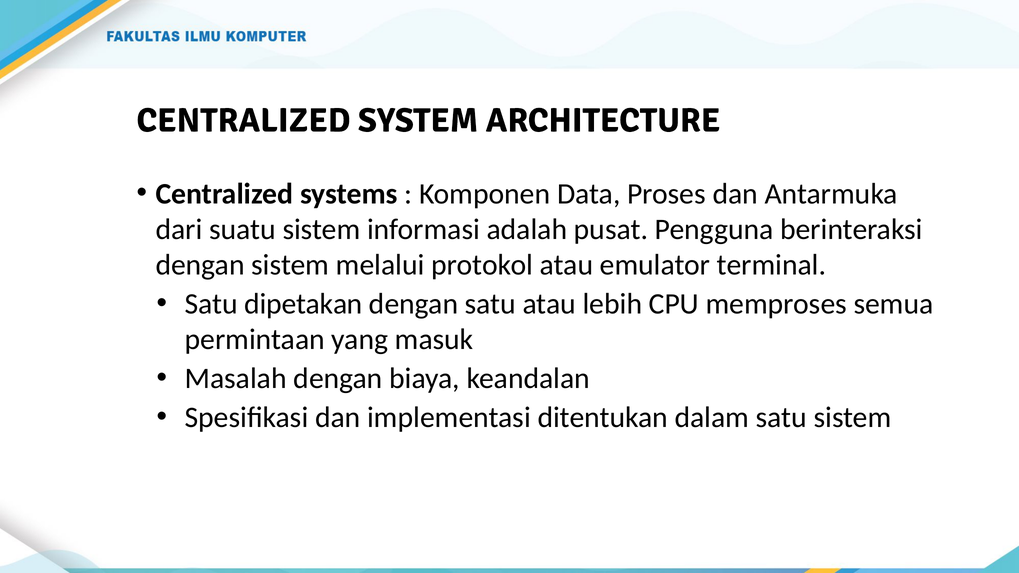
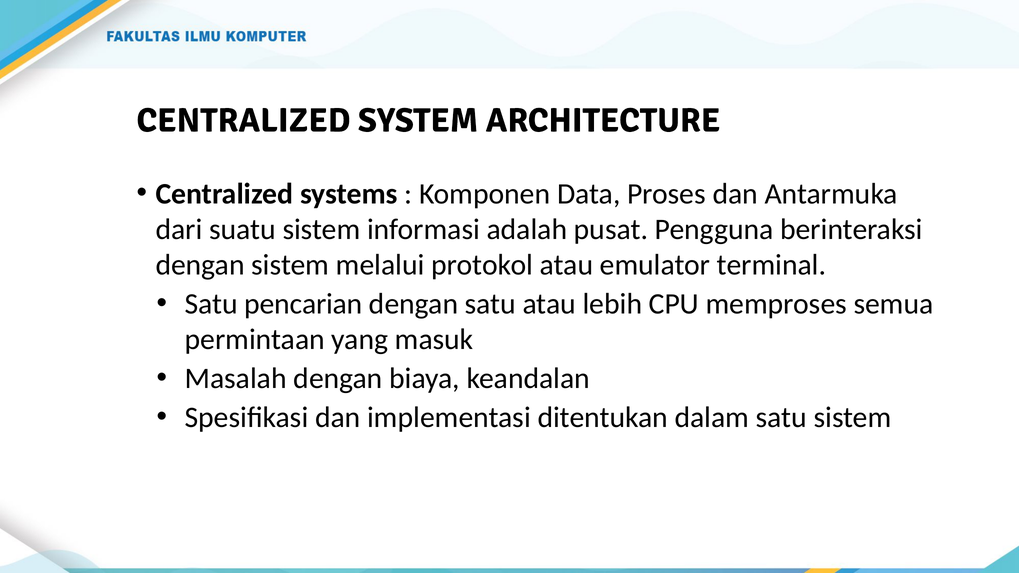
dipetakan: dipetakan -> pencarian (304, 304)
